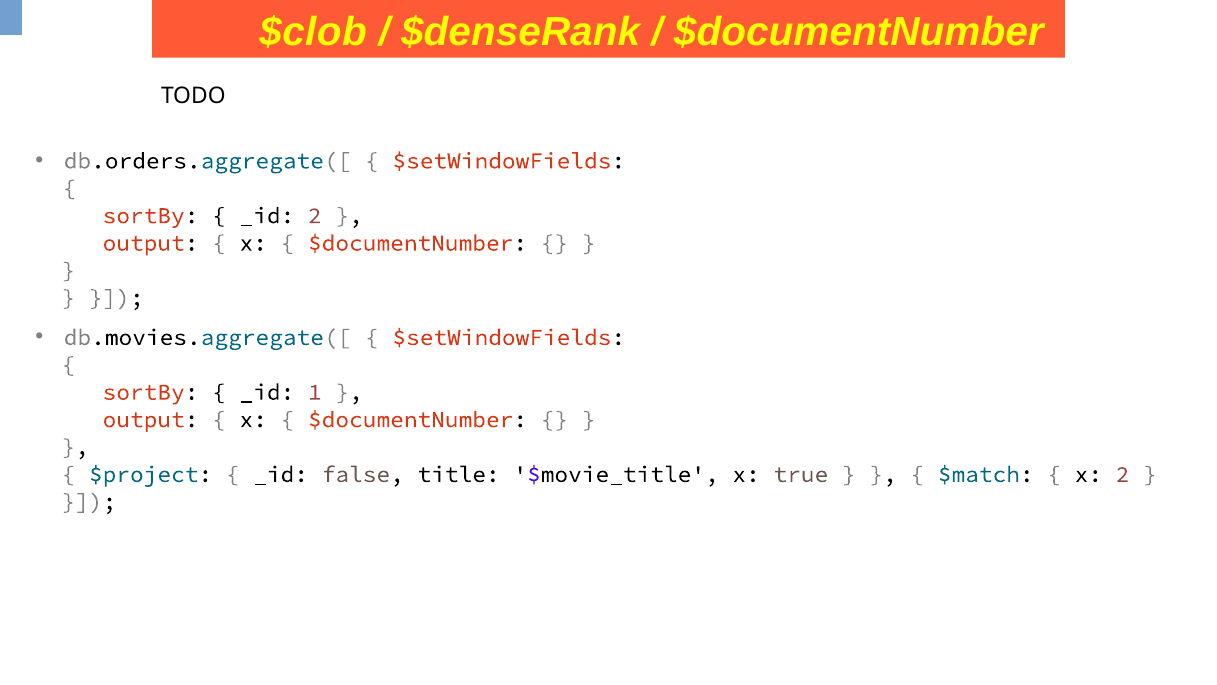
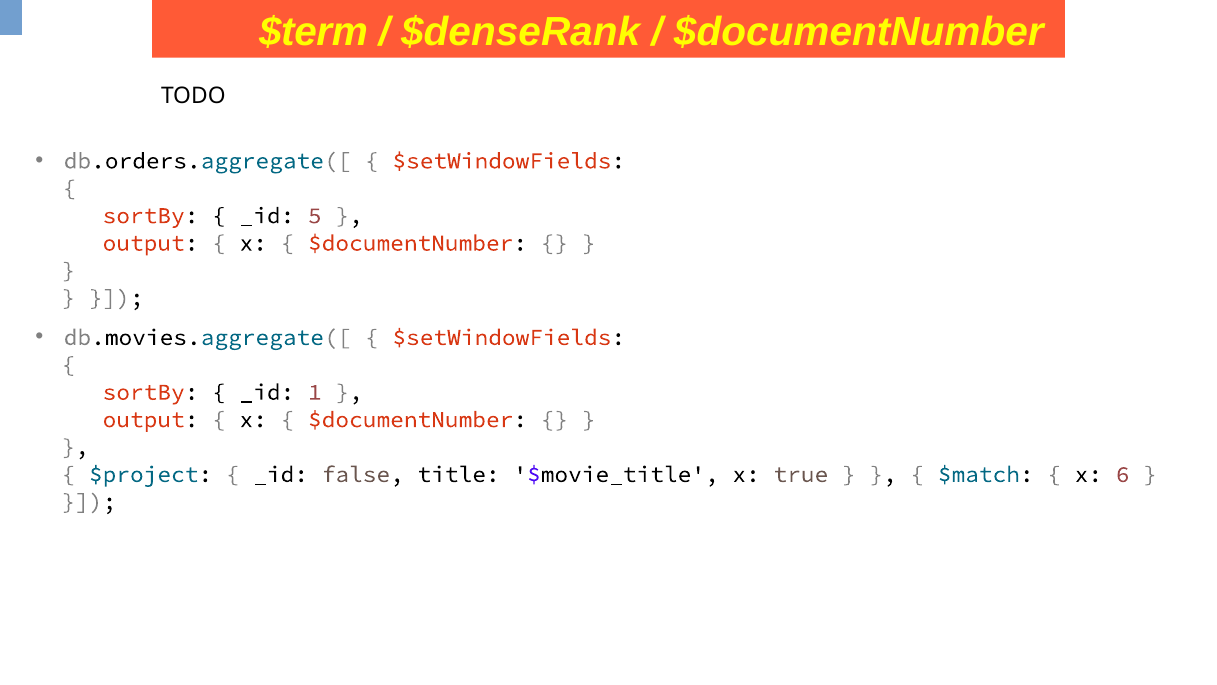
$clob: $clob -> $term (313, 32)
_id 2: 2 -> 5 (315, 216)
x 2: 2 -> 6 (1123, 474)
